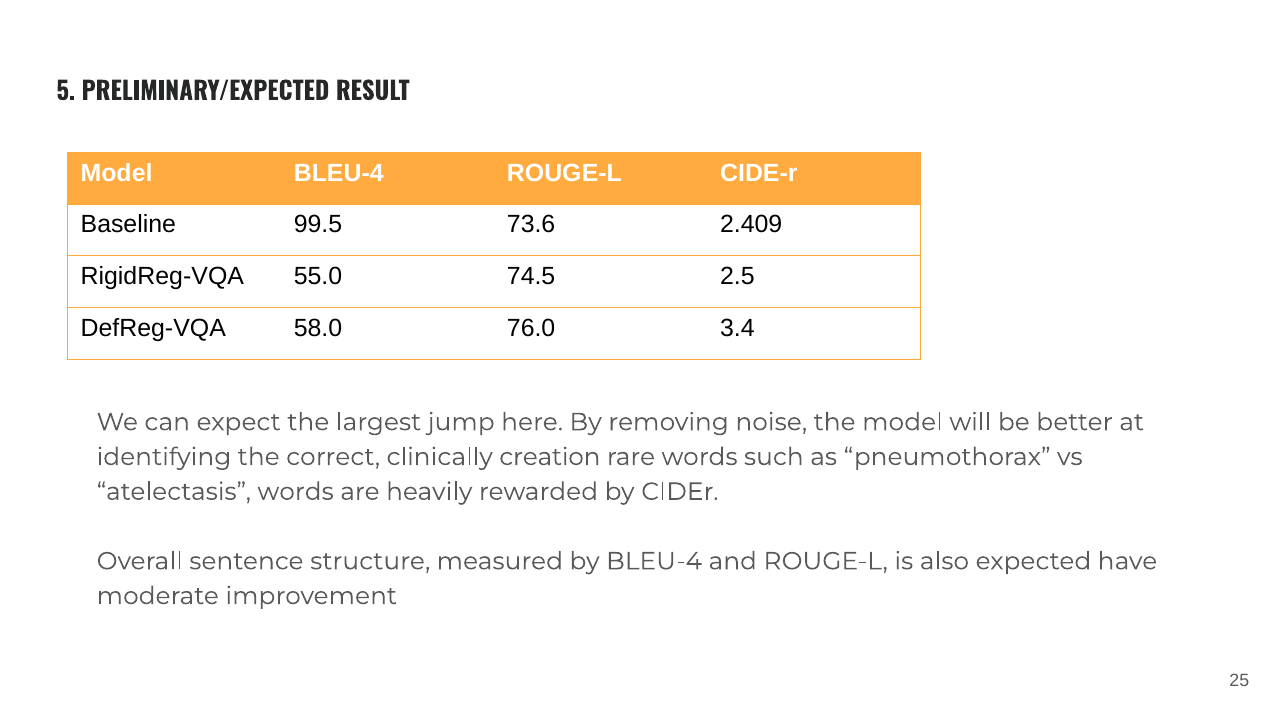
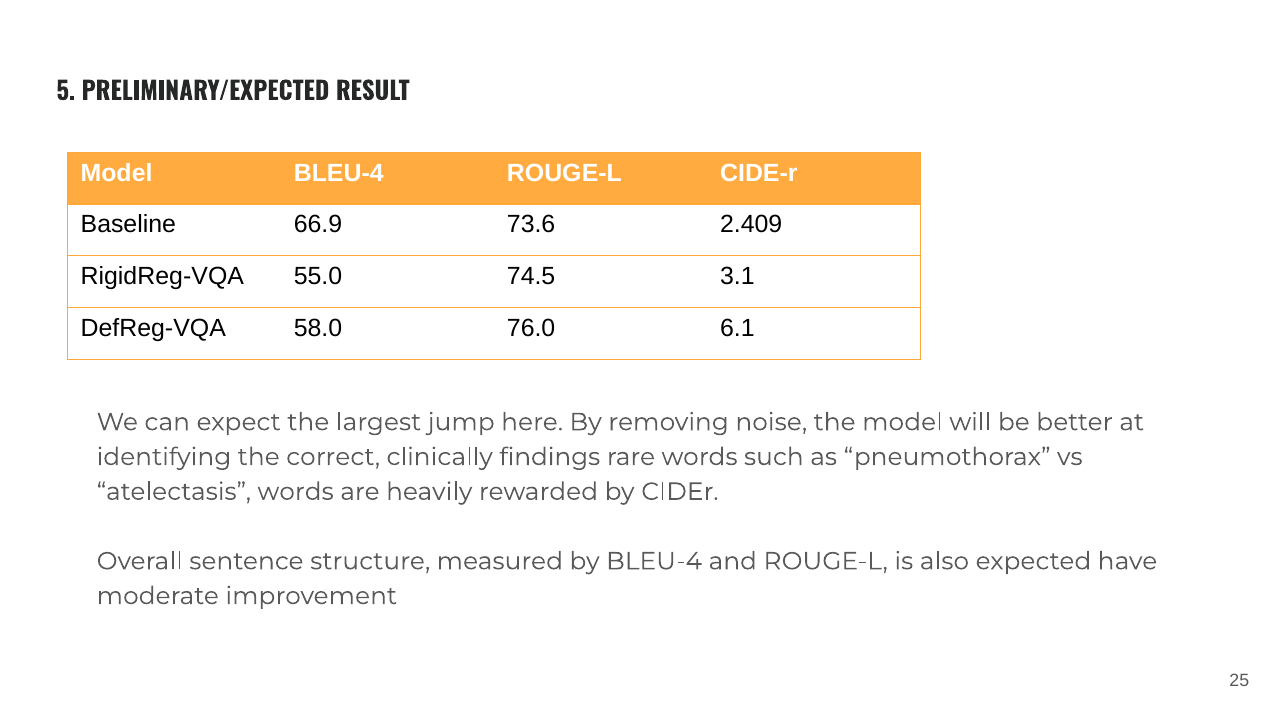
99.5: 99.5 -> 66.9 (318, 225)
2.5: 2.5 -> 3.1 (737, 277)
3.4: 3.4 -> 6.1 (737, 329)
creation: creation -> findings (550, 457)
